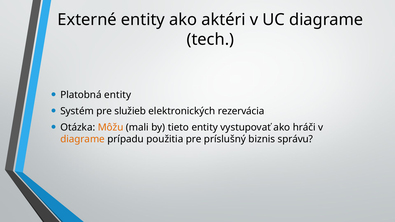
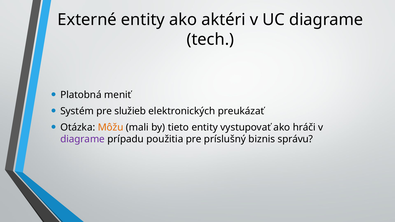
Platobná entity: entity -> meniť (118, 95)
rezervácia: rezervácia -> preukázať (241, 111)
diagrame colour: orange -> purple (83, 139)
